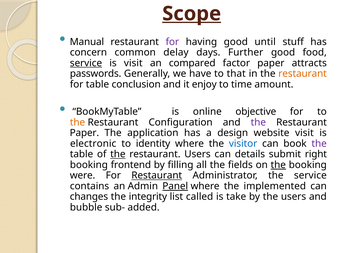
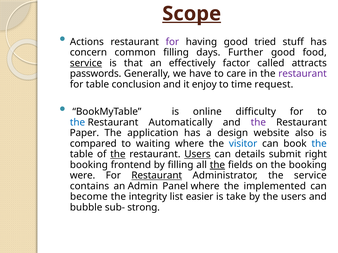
Manual: Manual -> Actions (87, 42)
until: until -> tried (265, 42)
common delay: delay -> filling (176, 53)
is visit: visit -> that (133, 63)
compared: compared -> effectively (192, 63)
factor paper: paper -> called (271, 63)
that: that -> care (236, 74)
restaurant colour: orange -> purple (303, 74)
amount: amount -> request (274, 84)
objective: objective -> difficulty (256, 112)
the colour: orange -> blue (78, 123)
Configuration: Configuration -> Automatically (181, 123)
website visit: visit -> also (304, 133)
electronic: electronic -> compared (93, 144)
identity: identity -> waiting (153, 144)
the colour: purple -> blue (319, 144)
Users underline: none -> present (198, 155)
the underline: none -> present (217, 165)
the underline: present -> none (278, 165)
Panel underline: present -> none (175, 186)
changes: changes -> become (89, 197)
called: called -> easier (200, 197)
added: added -> strong (144, 208)
